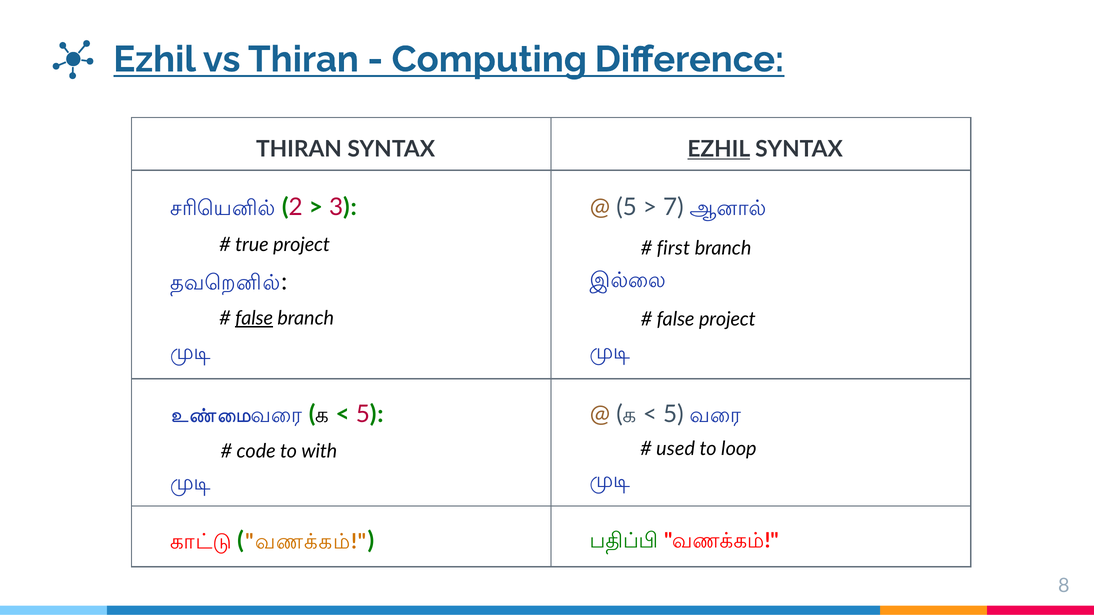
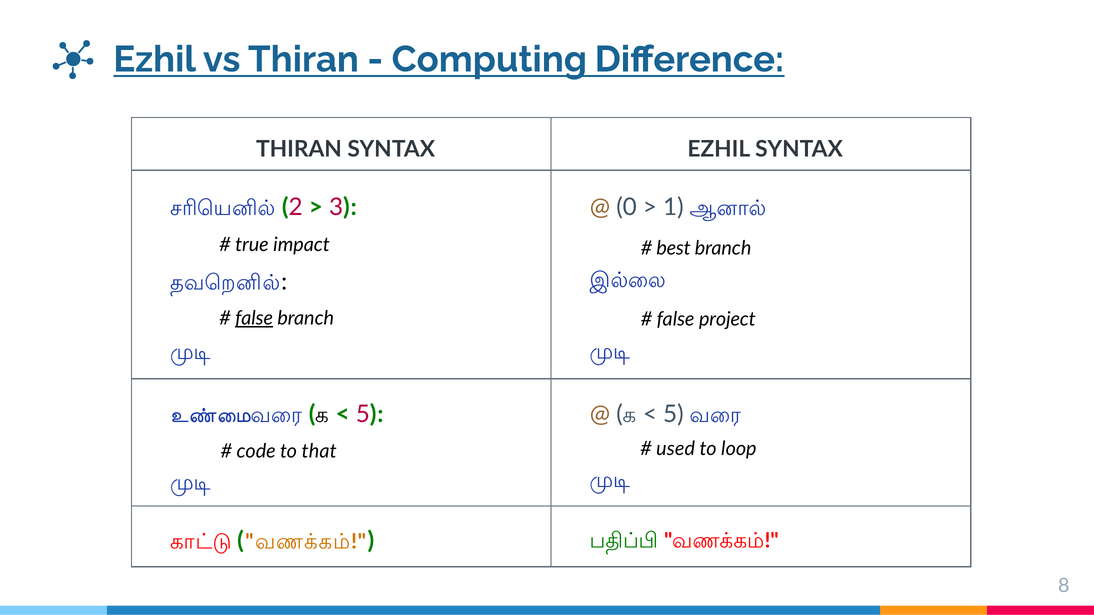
EZHIL underline: present -> none (719, 149)
5: 5 -> 0 (627, 208)
7: 7 -> 1 (673, 208)
true project: project -> impact (302, 245)
first: first -> best (674, 248)
with: with -> that (319, 452)
